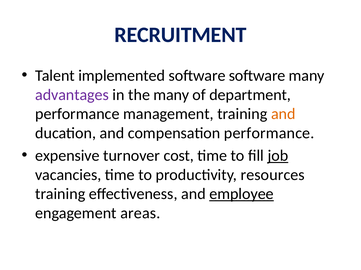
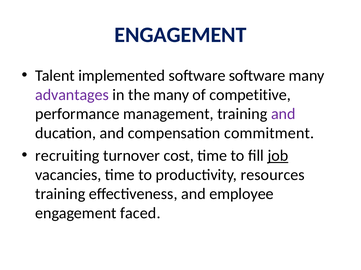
RECRUITMENT: RECRUITMENT -> ENGAGEMENT (180, 35)
department: department -> competitive (250, 95)
and colour: orange -> purple (283, 114)
compensation performance: performance -> commitment (269, 134)
expensive: expensive -> recruiting (67, 156)
employee underline: present -> none (242, 194)
areas: areas -> faced (140, 214)
